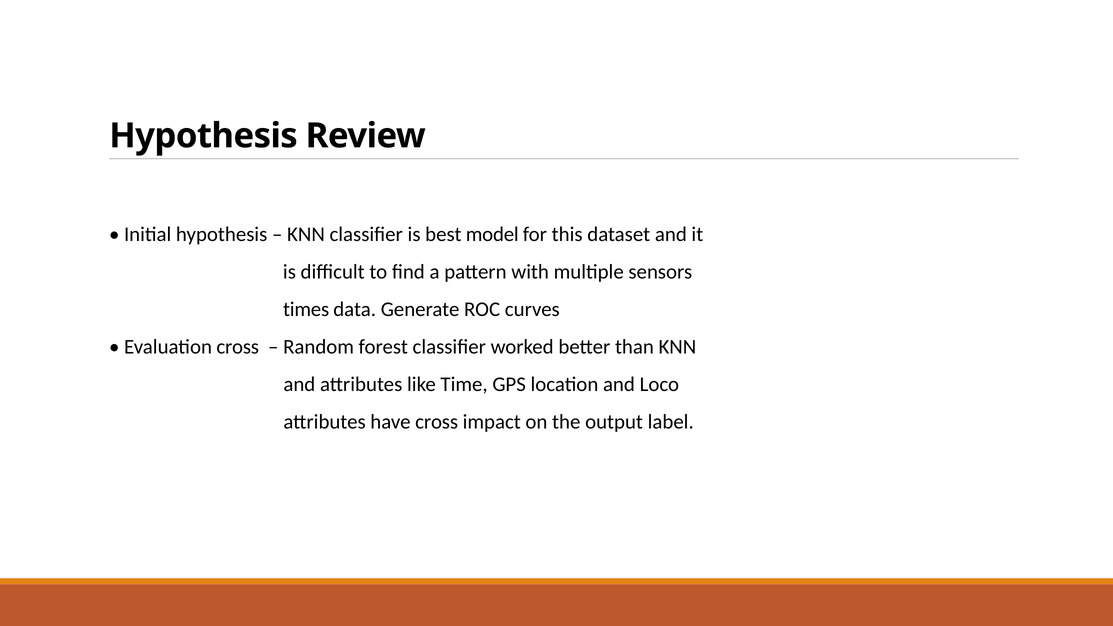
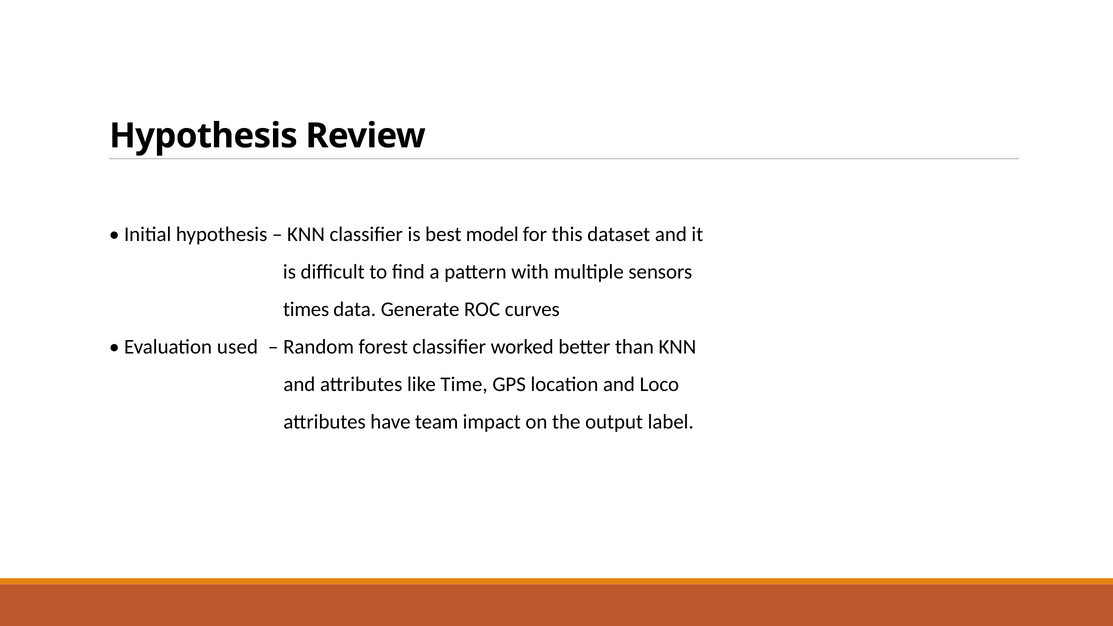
Evaluation cross: cross -> used (238, 347)
have cross: cross -> team (437, 422)
